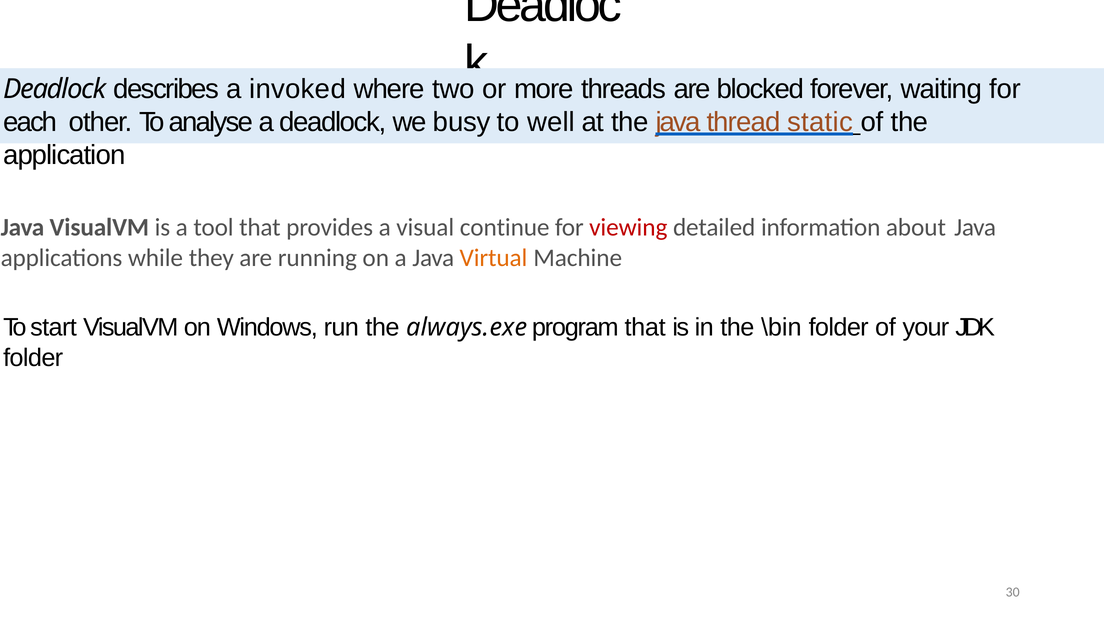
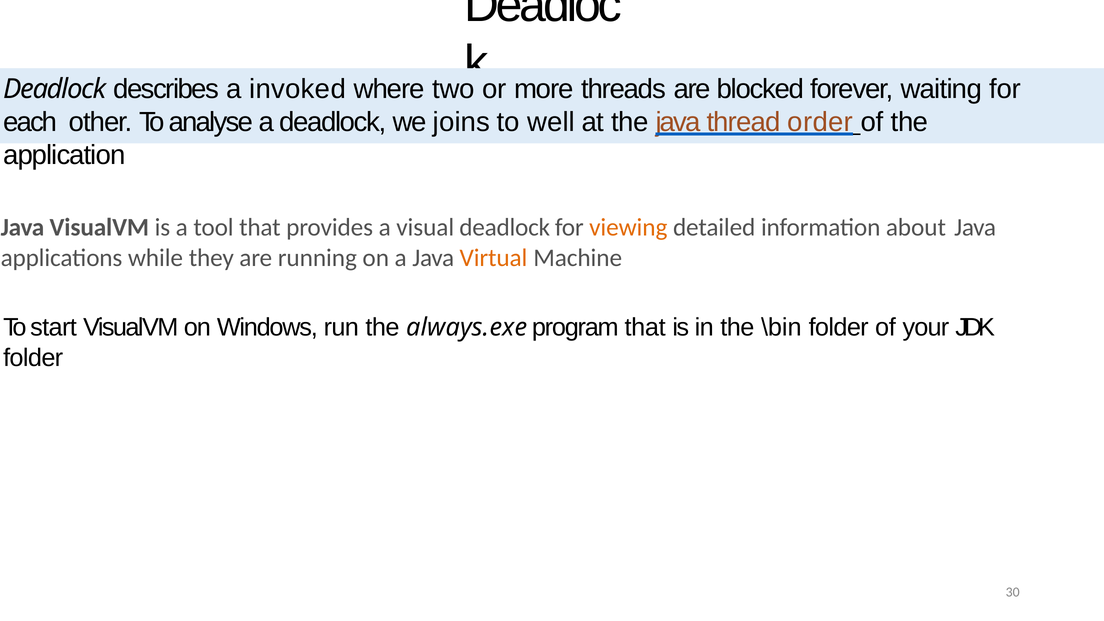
busy: busy -> joins (462, 122)
static: static -> order (820, 122)
visual continue: continue -> deadlock (505, 227)
viewing colour: red -> orange (628, 227)
